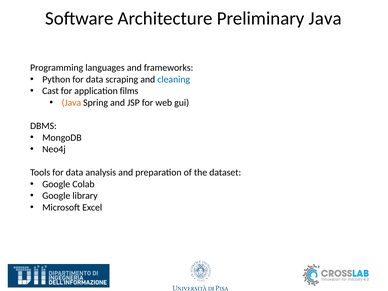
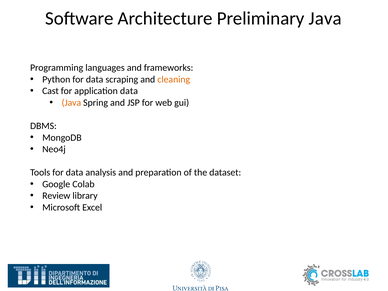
cleaning colour: blue -> orange (174, 79)
application films: films -> data (129, 91)
Google: Google -> Review (56, 196)
